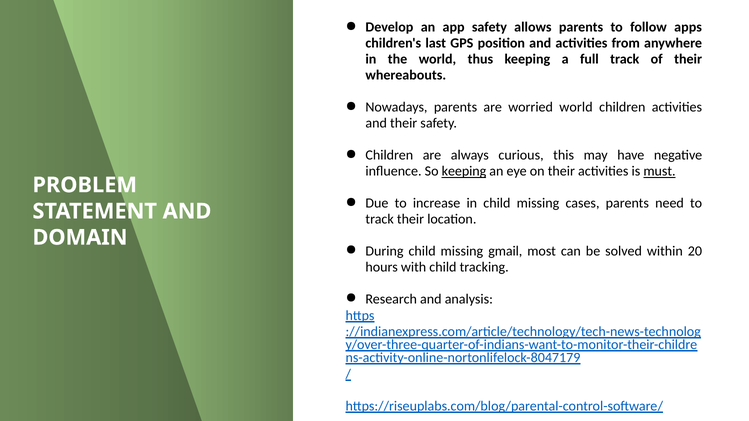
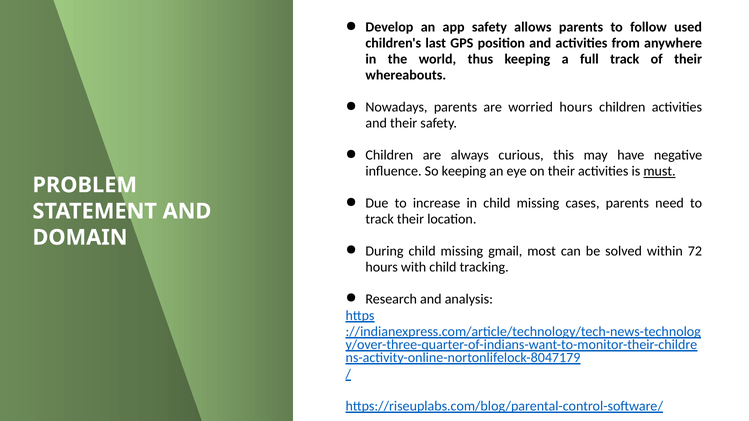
apps: apps -> used (688, 27)
worried world: world -> hours (576, 107)
keeping underline: present -> none (464, 171)
20: 20 -> 72 (695, 251)
